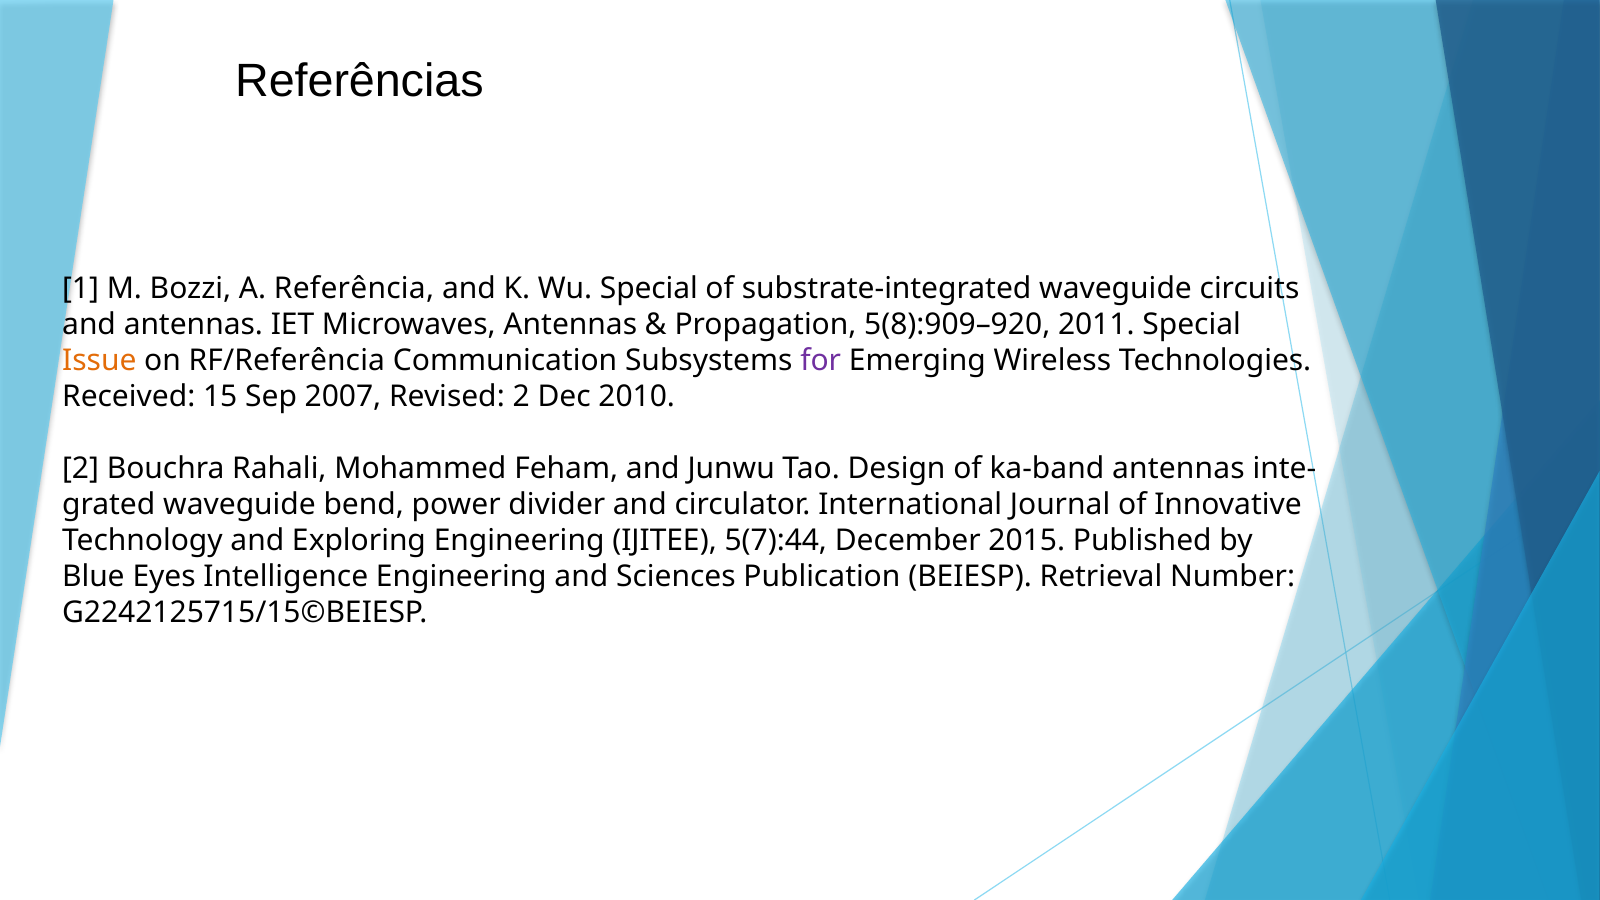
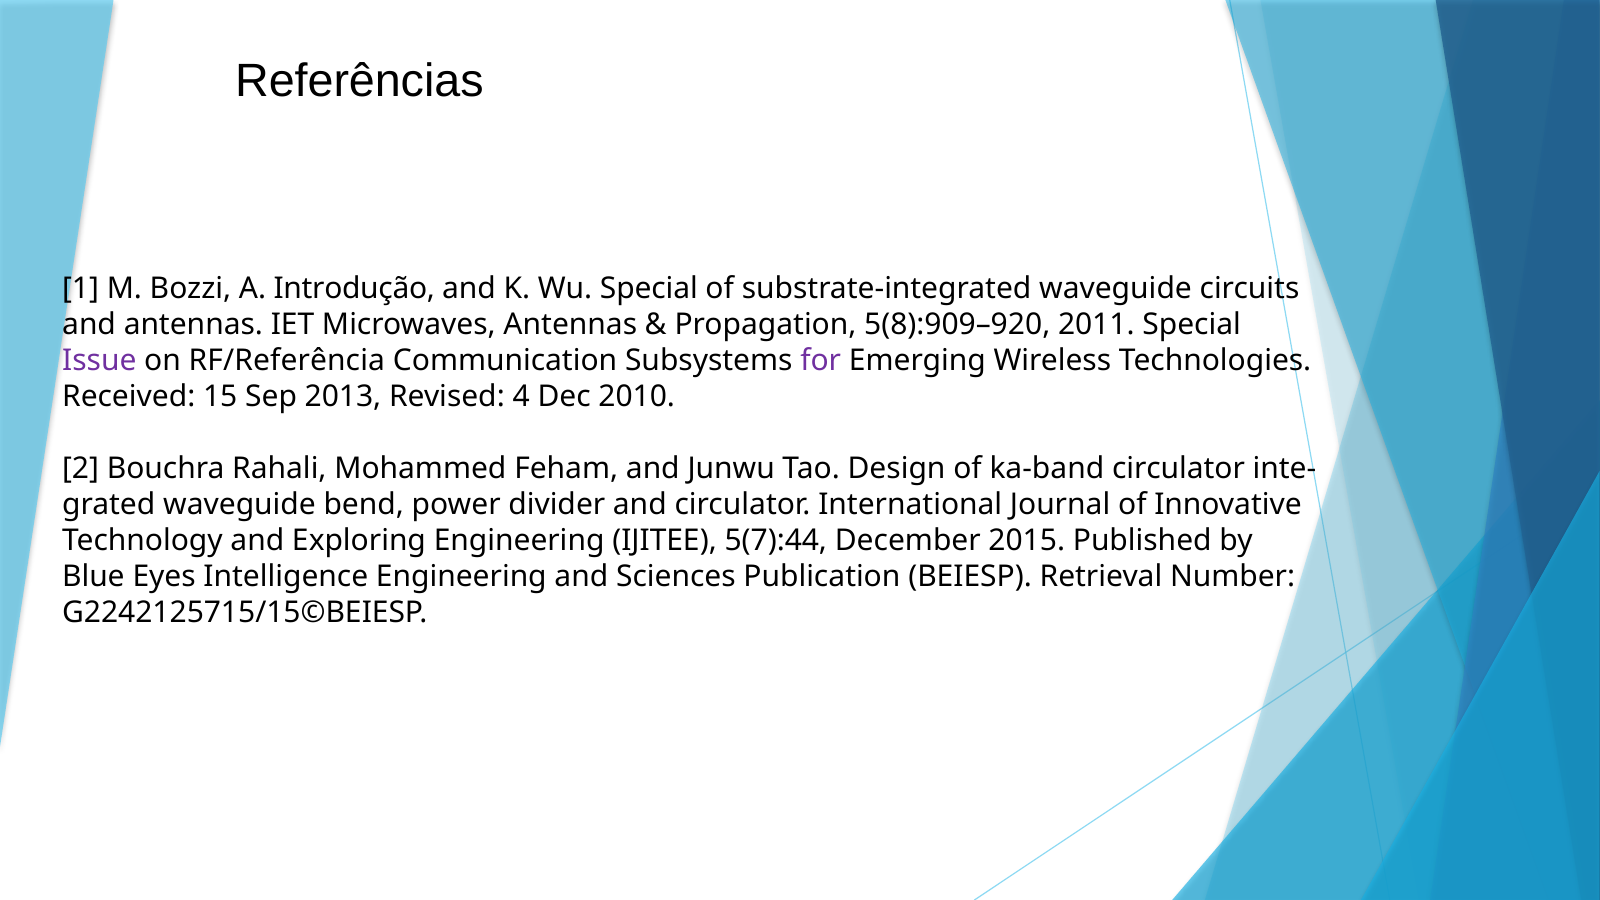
Referência: Referência -> Introdução (354, 288)
Issue colour: orange -> purple (99, 360)
2007: 2007 -> 2013 (343, 396)
Revised 2: 2 -> 4 (521, 396)
ka-band antennas: antennas -> circulator (1178, 468)
